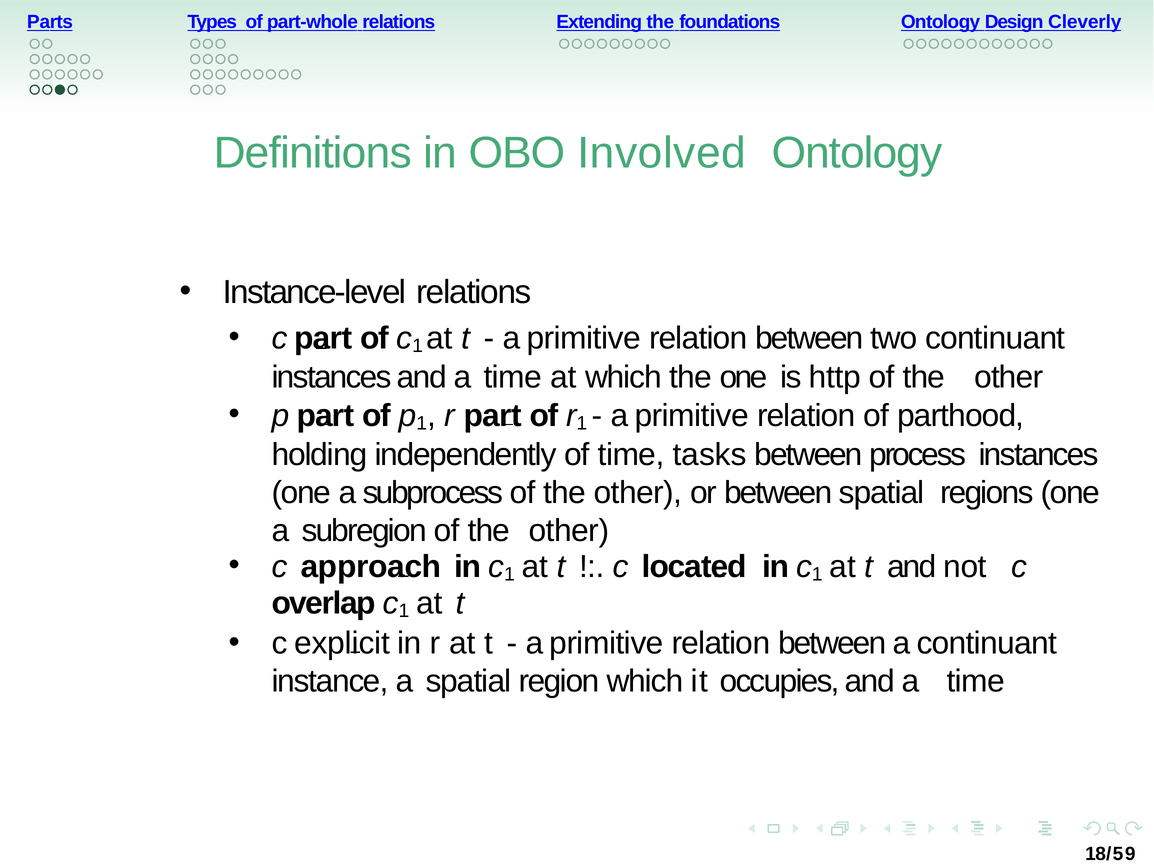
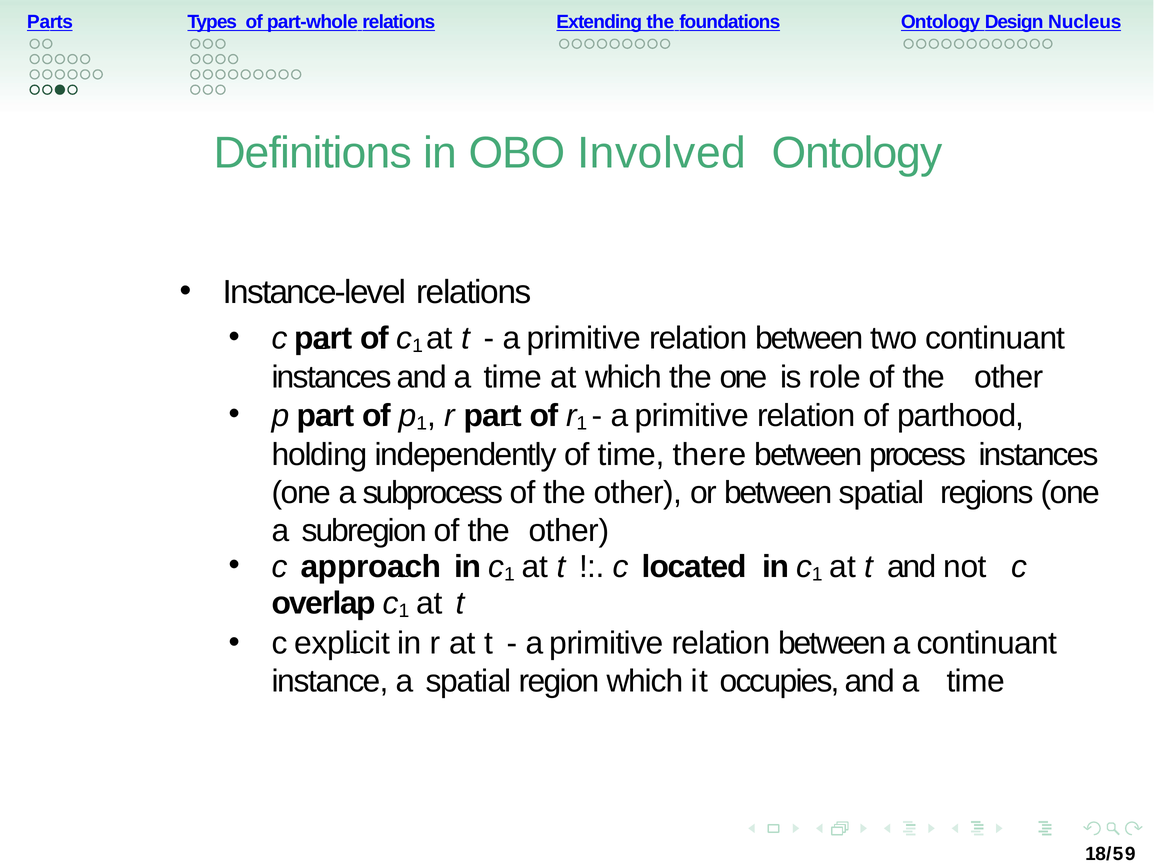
Cleverly: Cleverly -> Nucleus (1085, 22)
http: http -> role (835, 377)
tasks: tasks -> there (709, 455)
